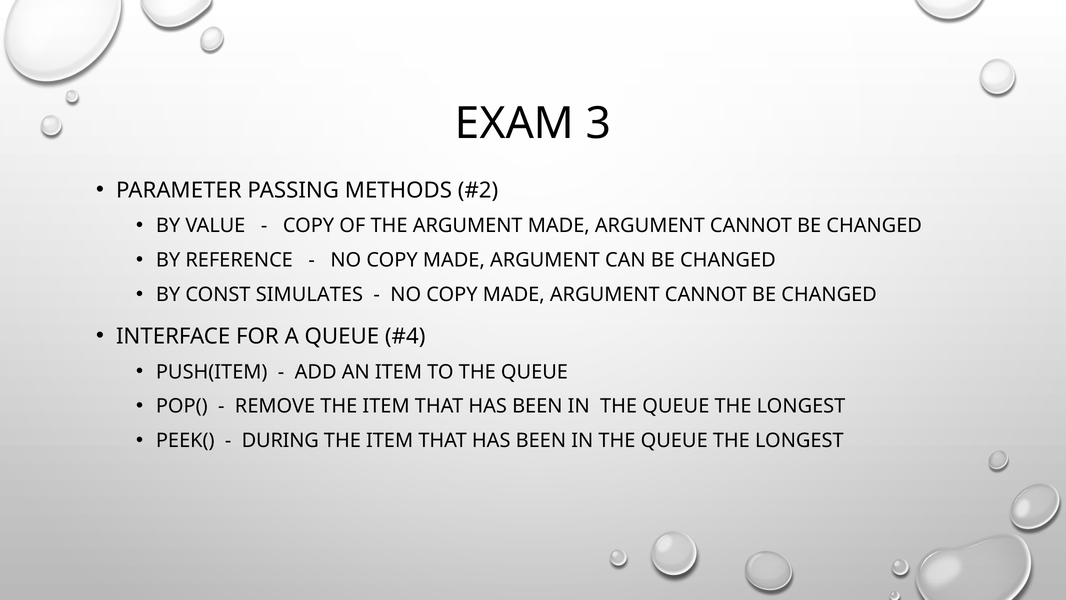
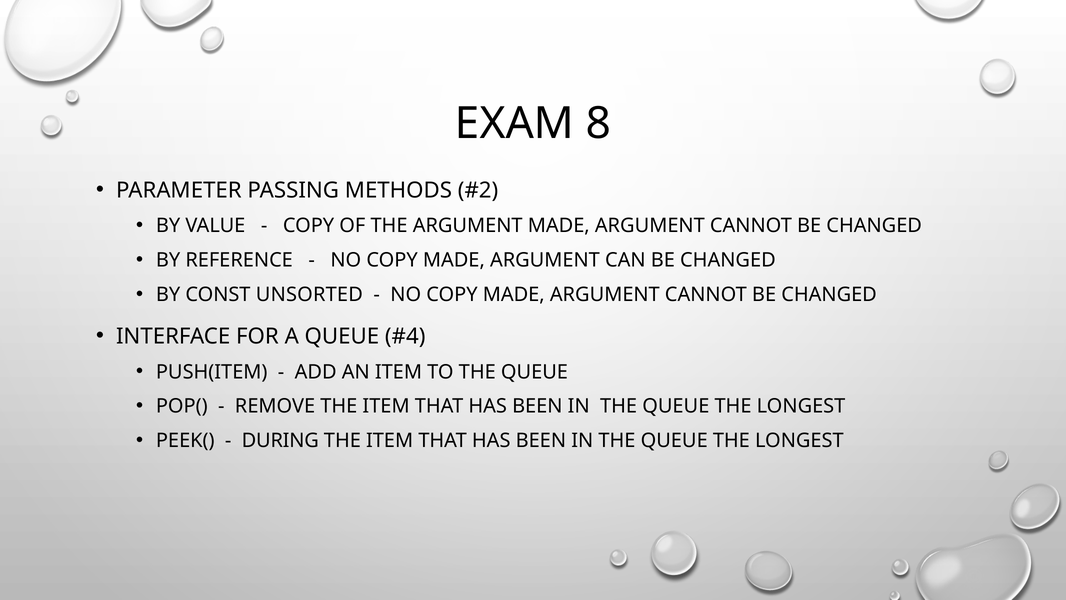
3: 3 -> 8 (598, 124)
SIMULATES: SIMULATES -> UNSORTED (309, 294)
